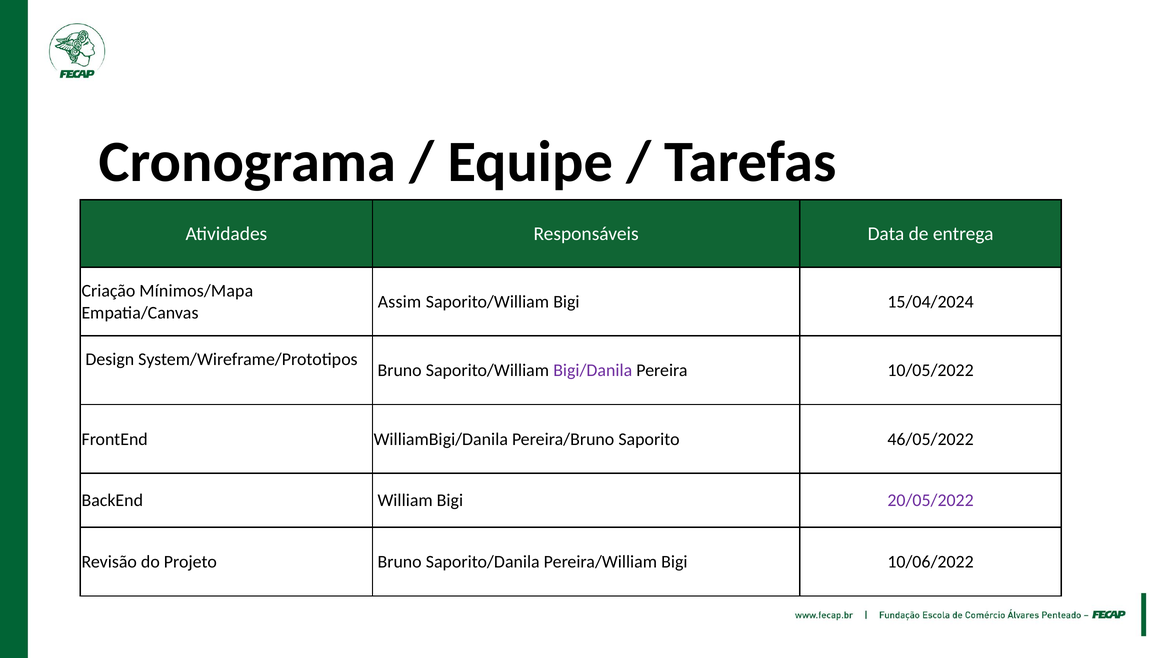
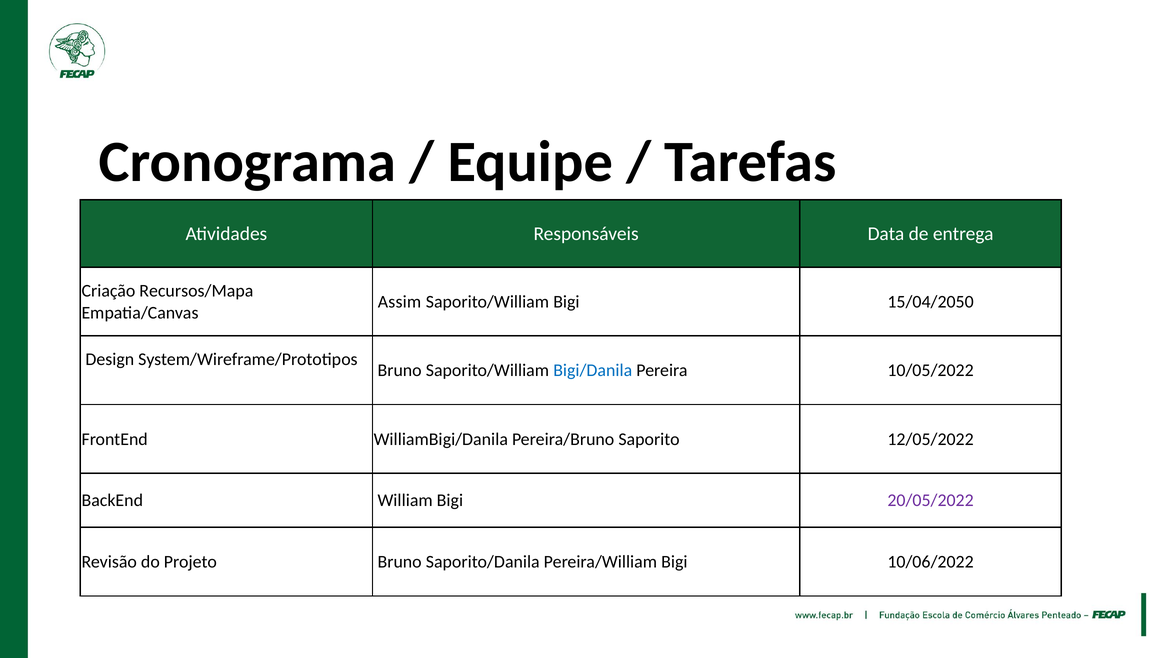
Mínimos/Mapa: Mínimos/Mapa -> Recursos/Mapa (196, 291)
15/04/2024: 15/04/2024 -> 15/04/2050 (931, 302)
Bigi/Danila colour: purple -> blue (593, 370)
46/05/2022: 46/05/2022 -> 12/05/2022 (931, 439)
